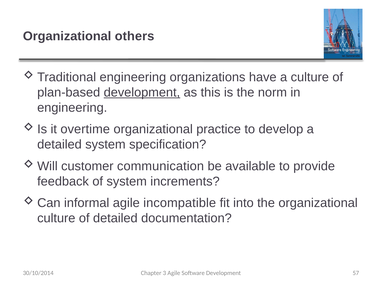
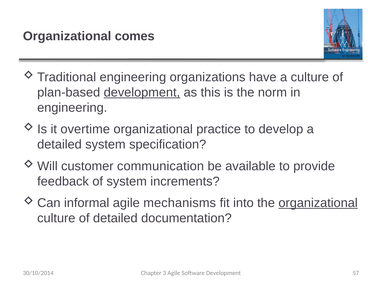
others: others -> comes (135, 36)
incompatible: incompatible -> mechanisms (180, 203)
organizational underline: none -> present (318, 203)
